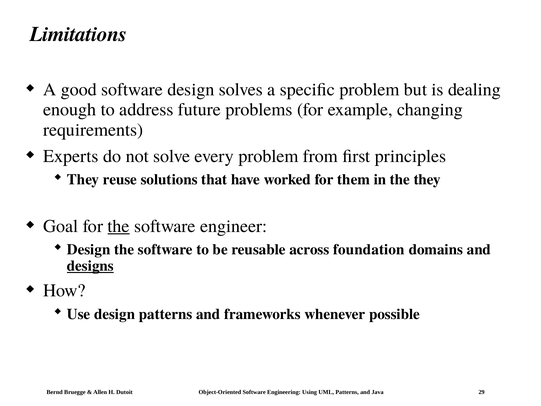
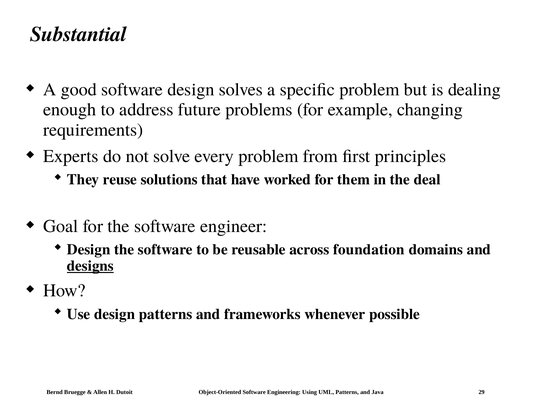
Limitations: Limitations -> Substantial (78, 34)
the they: they -> deal (427, 180)
the underline: present -> none (119, 226)
